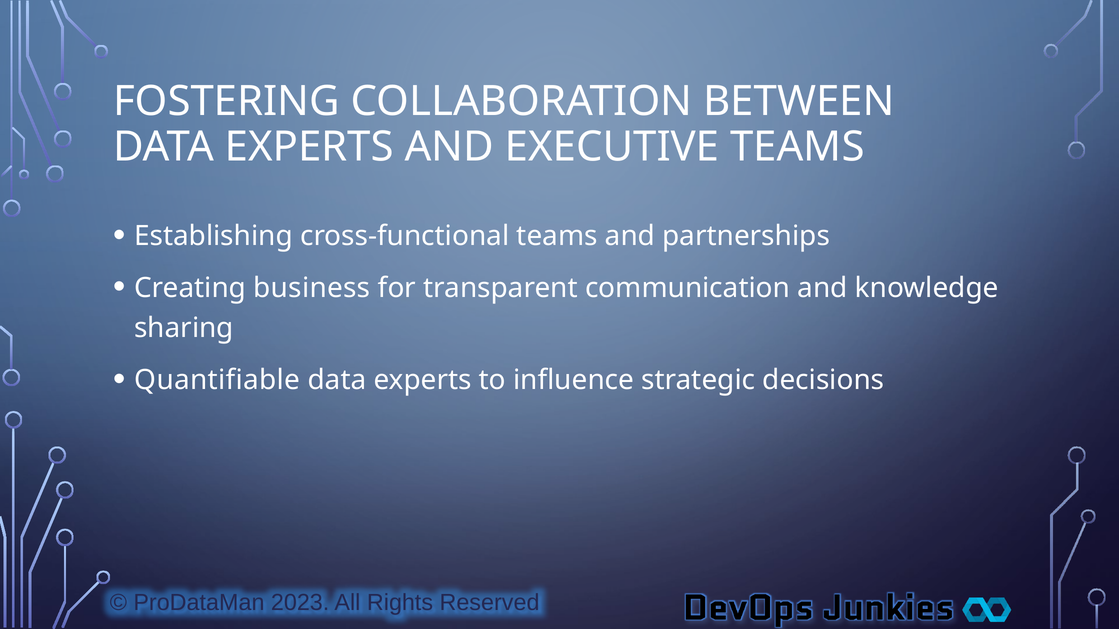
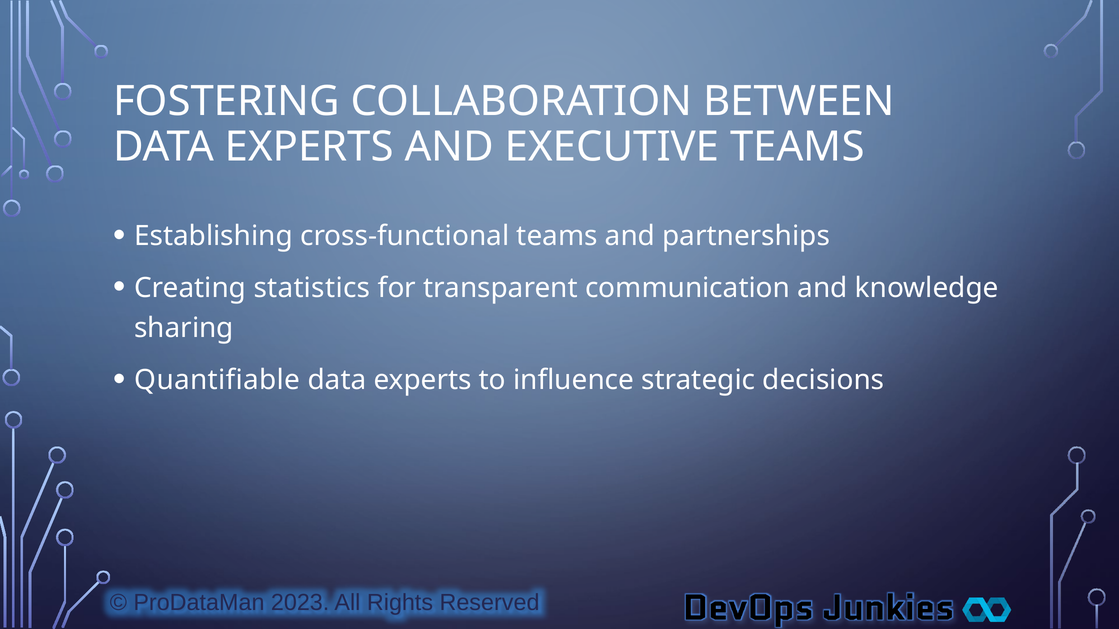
business: business -> statistics (312, 288)
